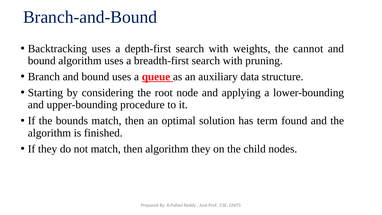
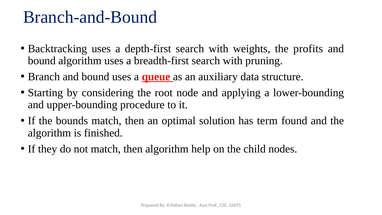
cannot: cannot -> profits (308, 49)
algorithm they: they -> help (201, 149)
